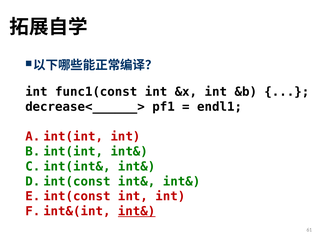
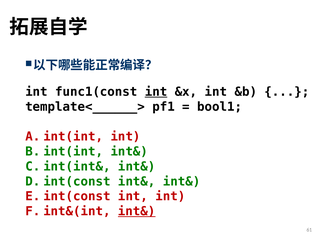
int underline: none -> present (156, 92)
decrease<______>: decrease<______> -> template<______> (85, 107)
endl1: endl1 -> bool1 (220, 107)
